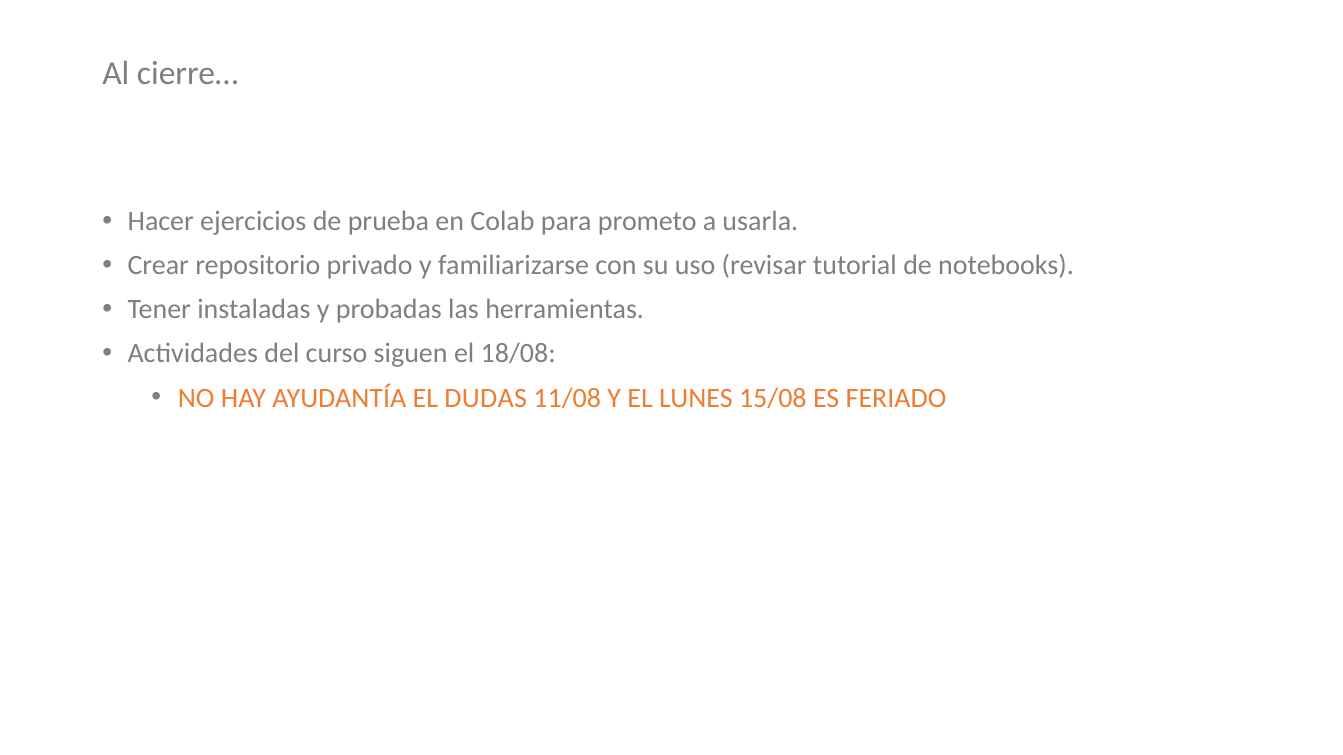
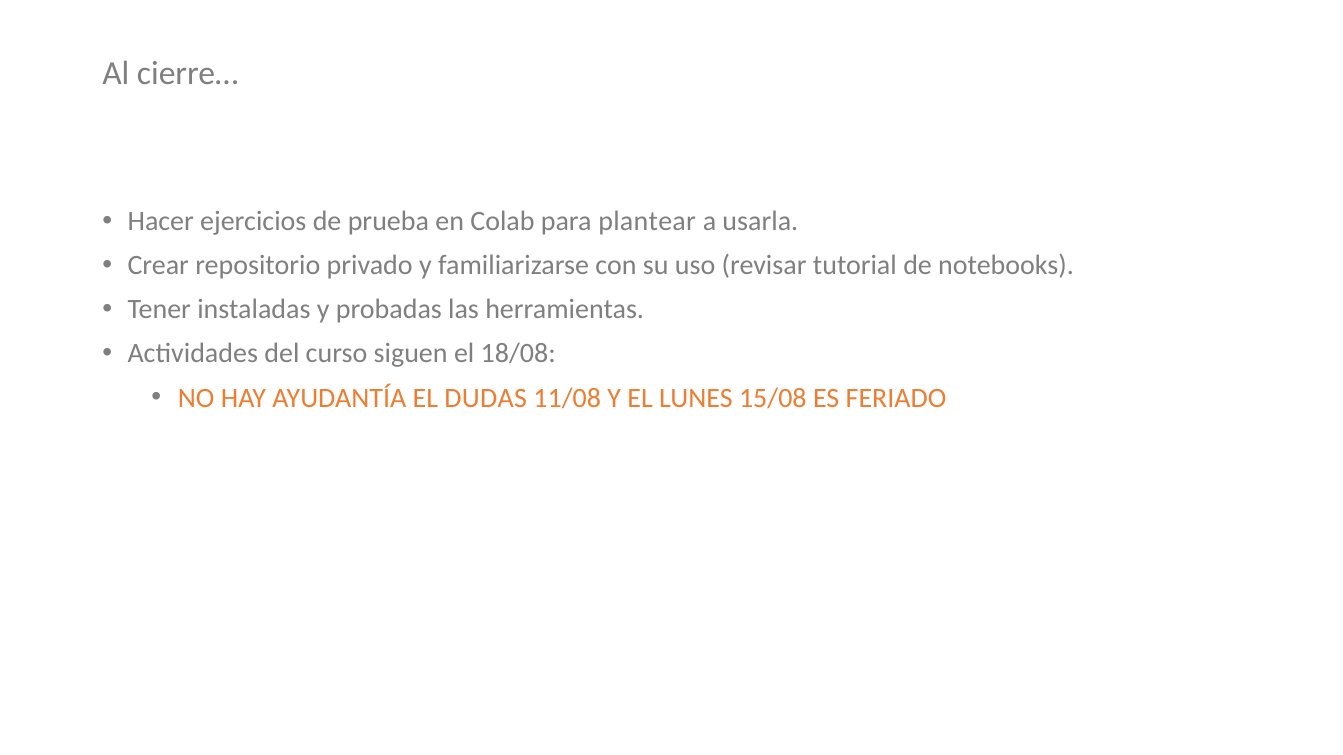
prometo: prometo -> plantear (647, 221)
